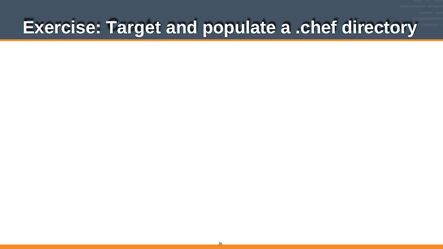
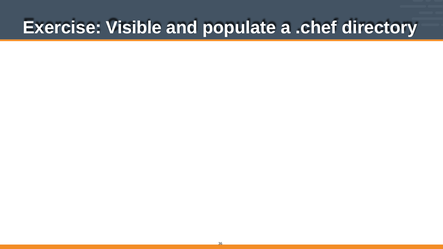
Target: Target -> Visible (134, 28)
